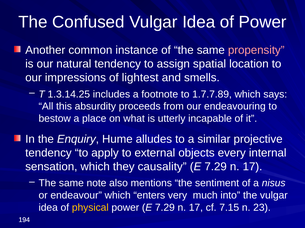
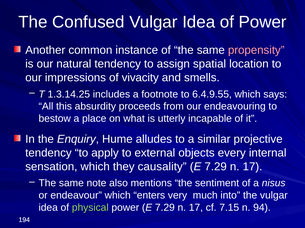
lightest: lightest -> vivacity (140, 78)
1.7.7.89: 1.7.7.89 -> 6.4.9.55 (212, 94)
physical colour: yellow -> light green (90, 208)
23: 23 -> 94 (262, 208)
